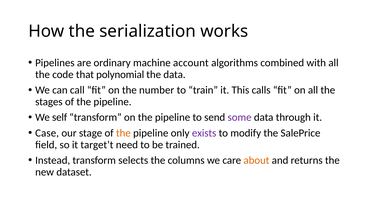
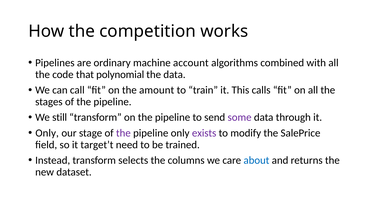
serialization: serialization -> competition (148, 31)
number: number -> amount (157, 90)
self: self -> still (60, 117)
Case: Case -> Only (47, 133)
the colour: orange -> purple (123, 133)
about colour: orange -> blue (256, 160)
